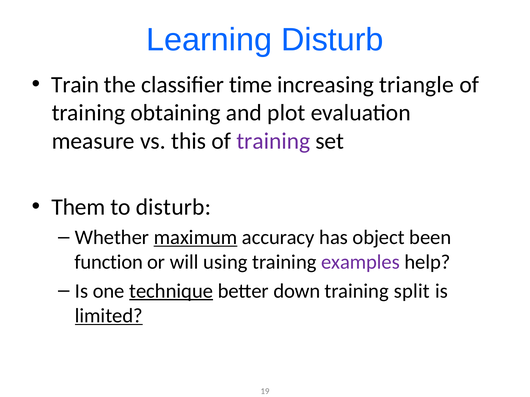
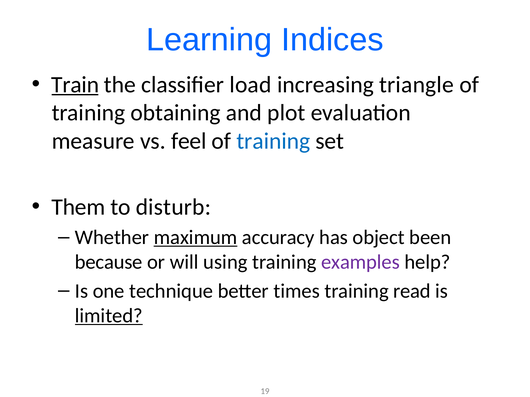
Learning Disturb: Disturb -> Indices (332, 40)
Train underline: none -> present (75, 85)
time: time -> load (250, 85)
this: this -> feel (189, 141)
training colour: purple -> blue (273, 141)
function: function -> because (109, 262)
technique underline: present -> none (171, 291)
down: down -> times (297, 291)
split: split -> read (412, 291)
